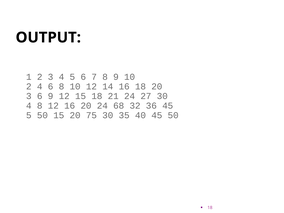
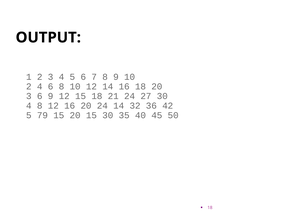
24 68: 68 -> 14 (119, 106)
36 45: 45 -> 42 (168, 106)
5 50: 50 -> 79 (42, 115)
20 75: 75 -> 15 (91, 115)
